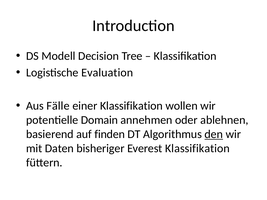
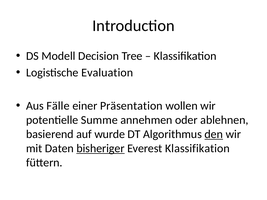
einer Klassifikation: Klassifikation -> Präsentation (131, 106)
Domain: Domain -> Summe (99, 120)
finden: finden -> wurde (110, 134)
bisheriger underline: none -> present (101, 149)
